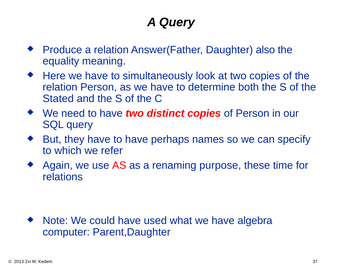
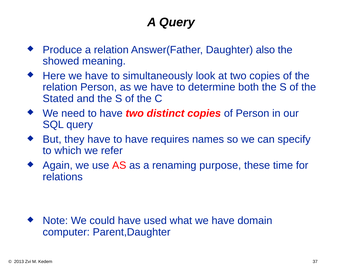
equality: equality -> showed (61, 61)
perhaps: perhaps -> requires (170, 140)
algebra: algebra -> domain (255, 221)
